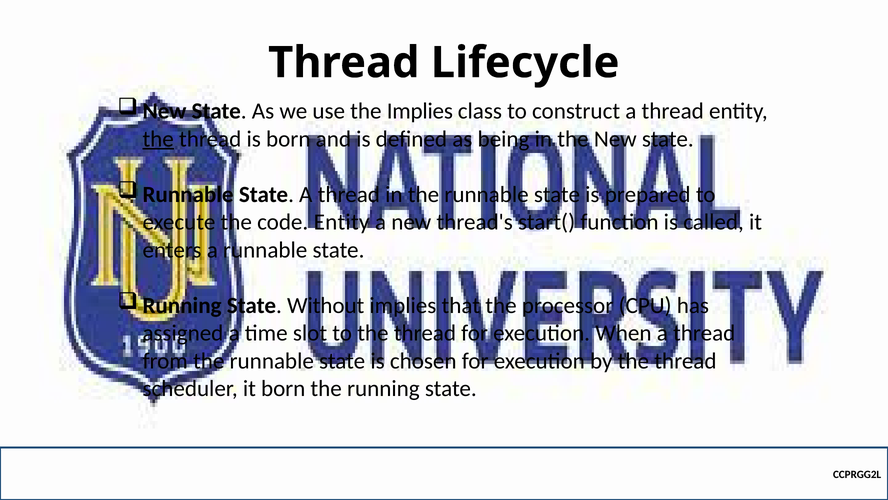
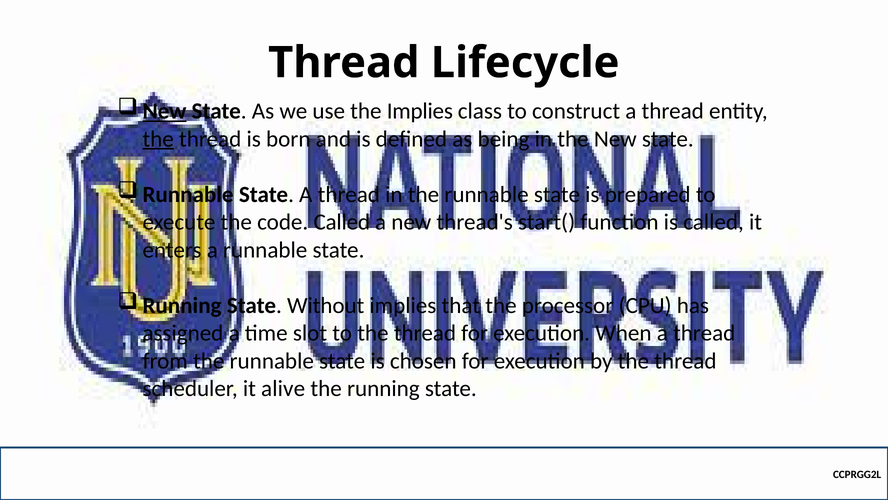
New underline: none -> present (164, 111)
code Entity: Entity -> Called (342, 222)
it born: born -> alive (283, 388)
